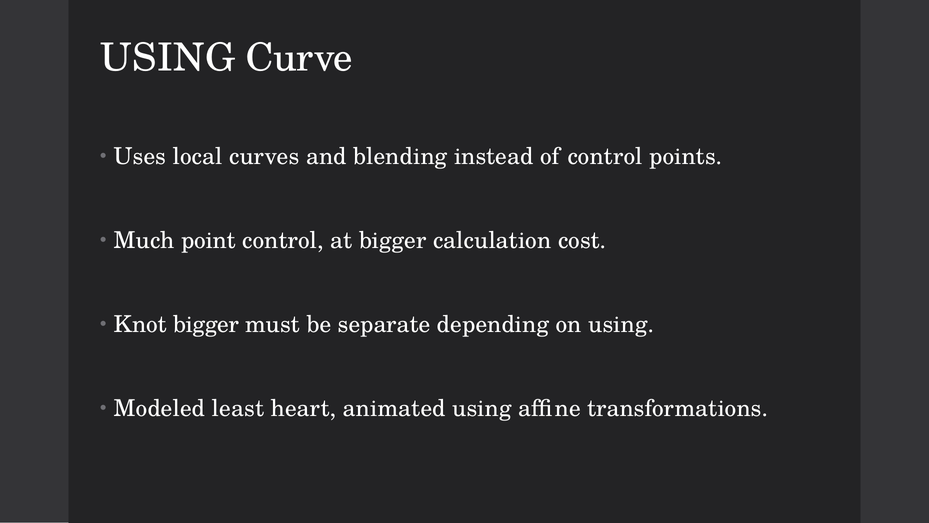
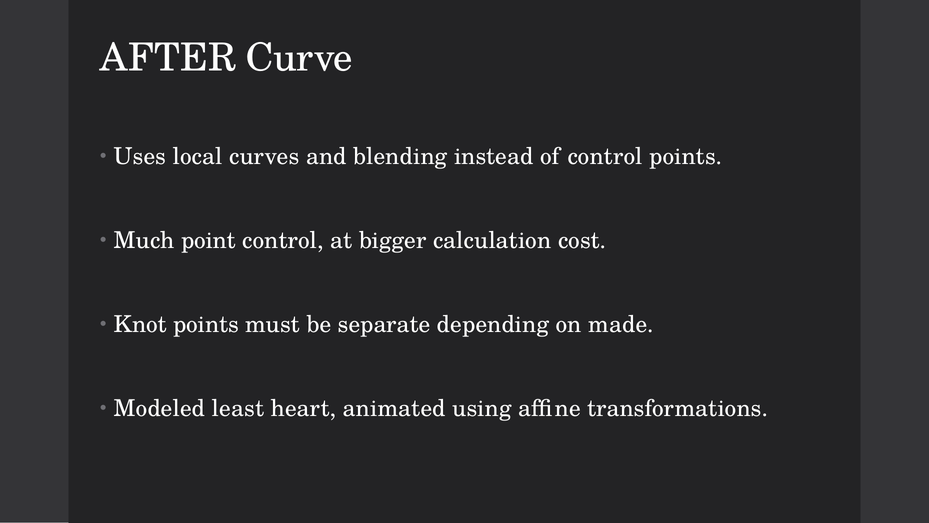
USING: USING -> AFTER (168, 58)
Knot bigger: bigger -> points (206, 324)
on using: using -> made (621, 324)
